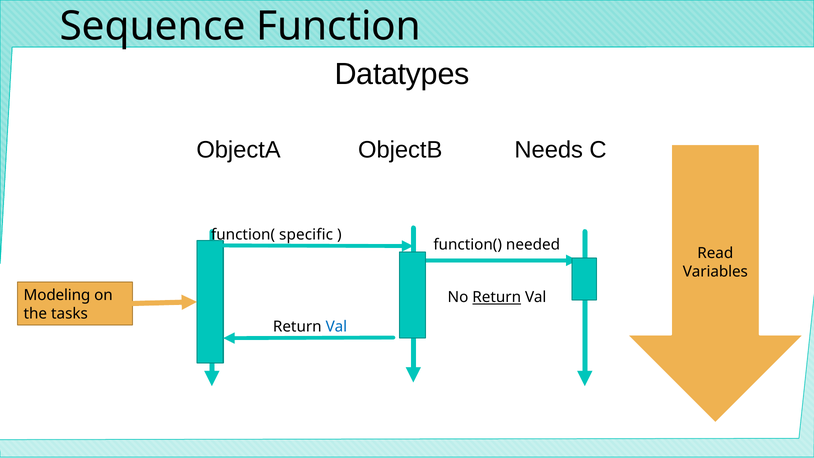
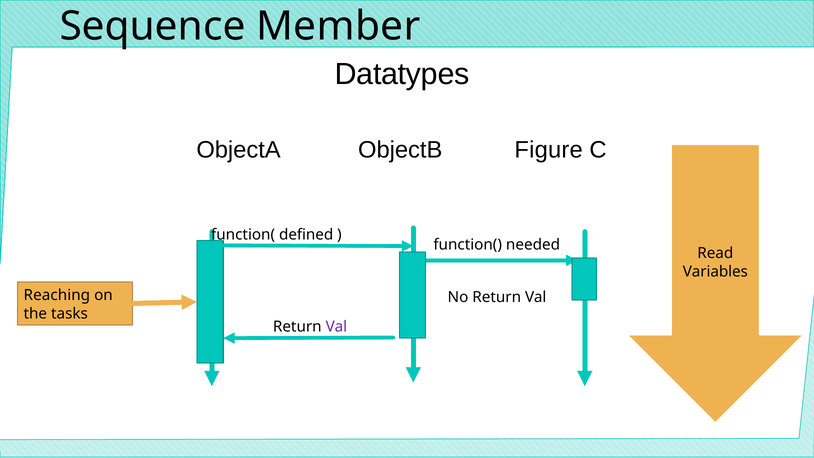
Function: Function -> Member (338, 26)
Needs: Needs -> Figure (549, 150)
specific: specific -> defined (306, 235)
Modeling: Modeling -> Reaching (57, 295)
Return underline: present -> none (497, 297)
Val colour: blue -> purple (336, 327)
